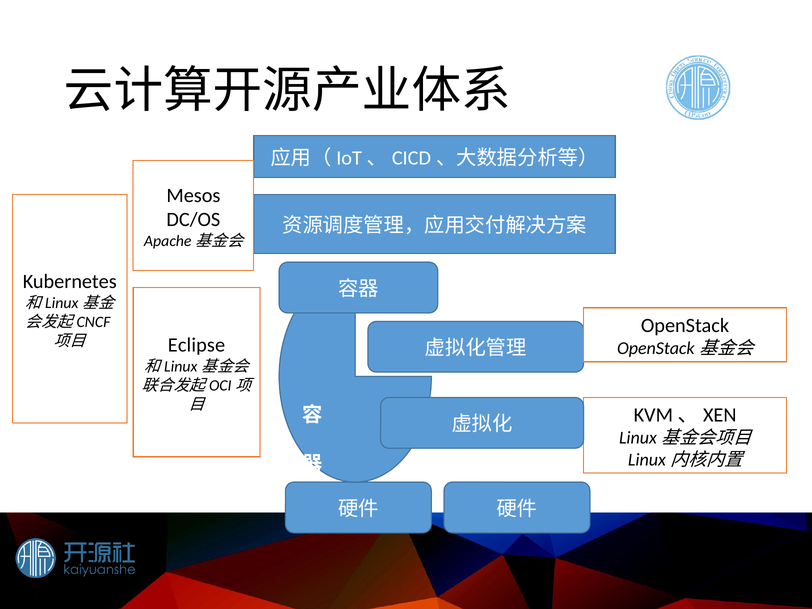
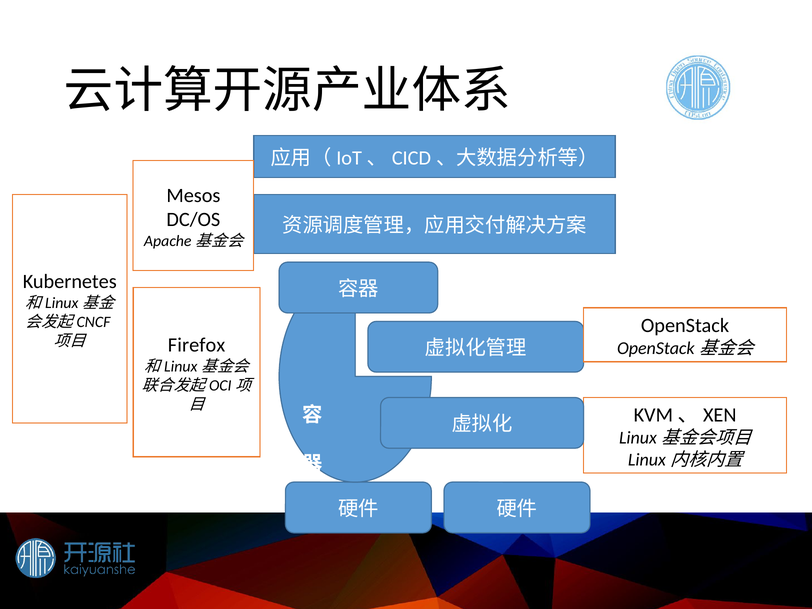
Eclipse: Eclipse -> Firefox (197, 345)
